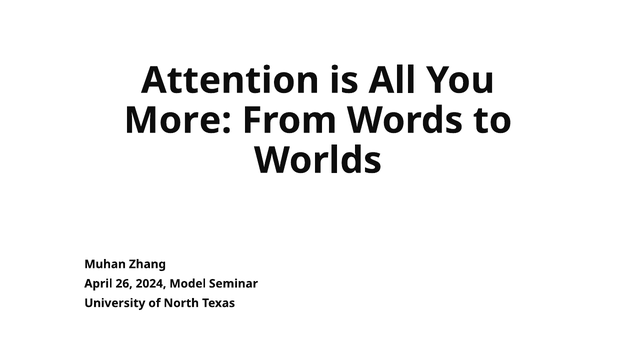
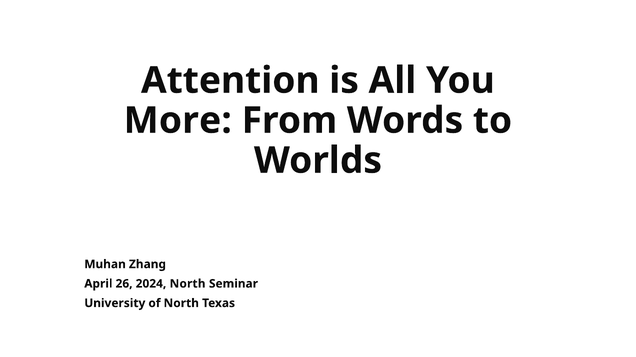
2024 Model: Model -> North (188, 284)
